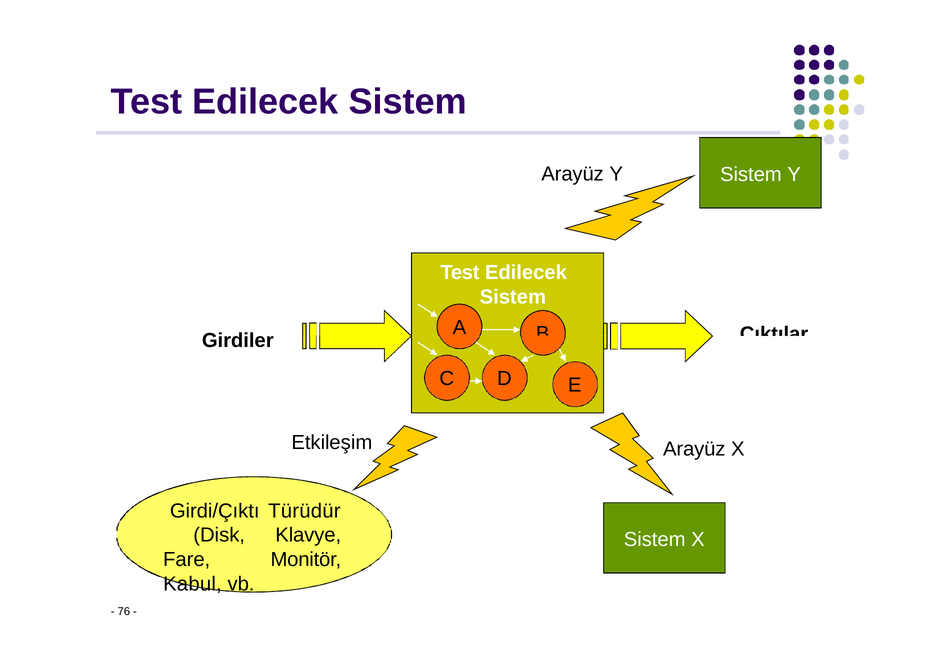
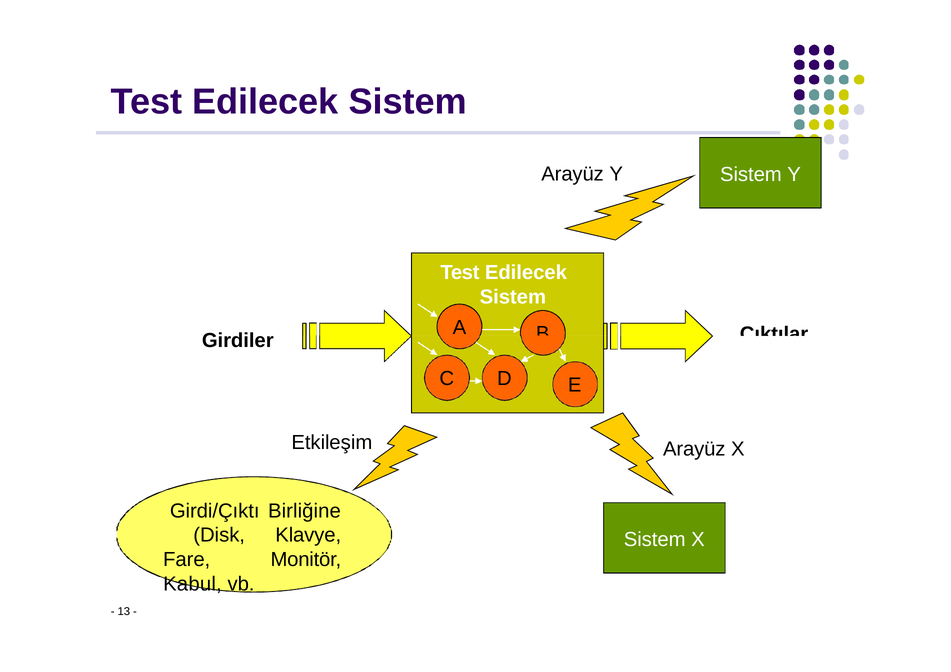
Türüdür: Türüdür -> Birliğine (304, 511)
76: 76 -> 13 (124, 612)
